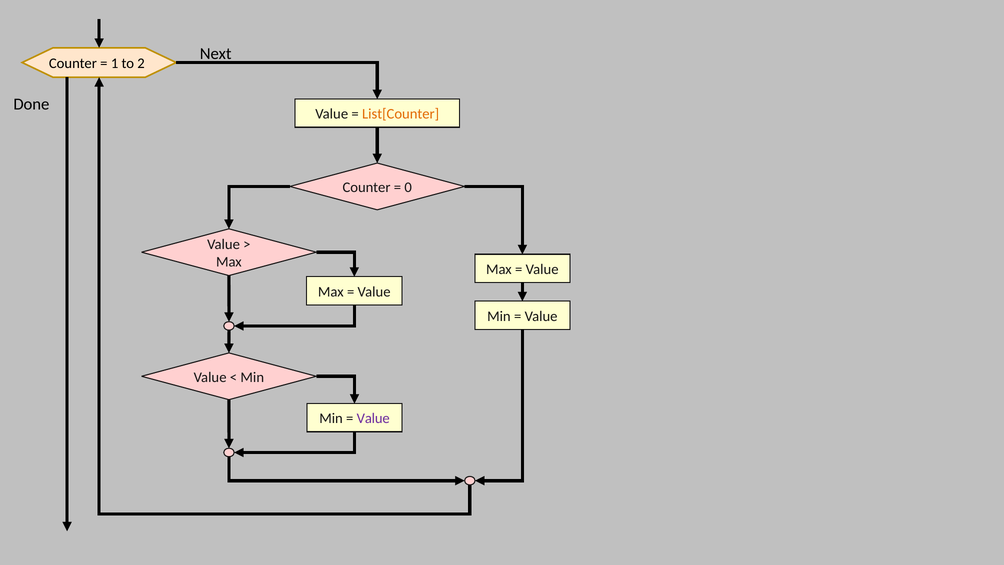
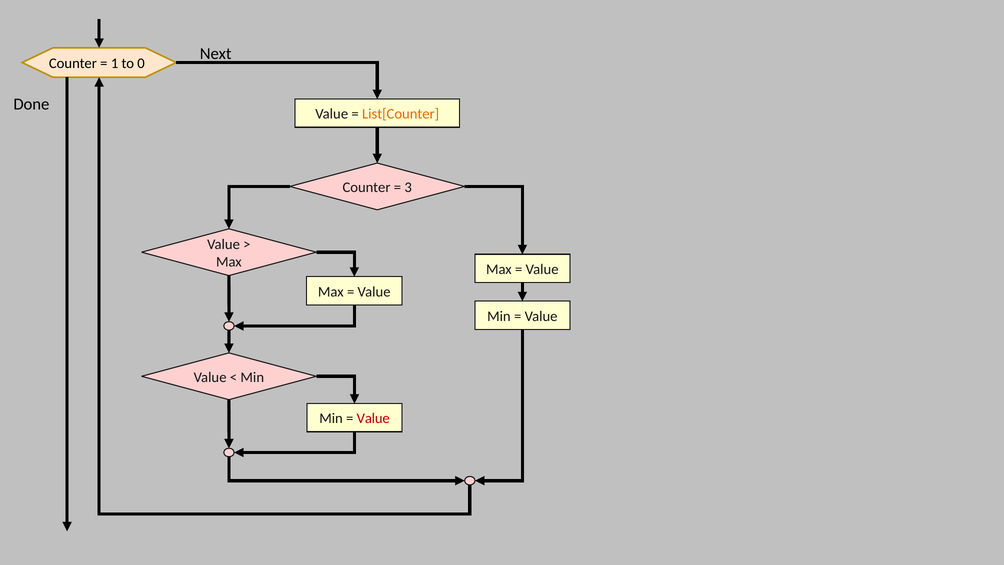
2: 2 -> 0 (141, 63)
0: 0 -> 3 (408, 187)
Value colour: purple -> red (373, 418)
